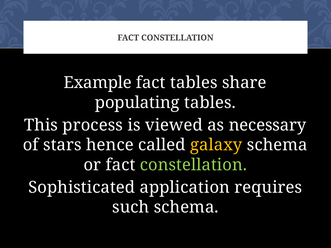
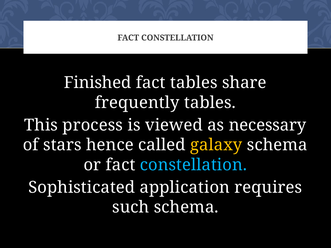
Example: Example -> Finished (98, 83)
populating: populating -> frequently (137, 103)
constellation colour: light green -> light blue (193, 165)
